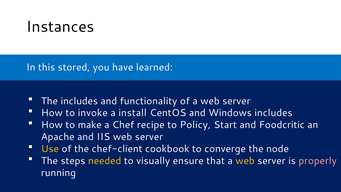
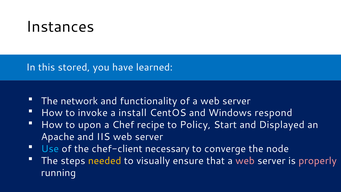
The includes: includes -> network (79, 101)
Windows includes: includes -> respond (273, 113)
make: make -> upon (90, 125)
Foodcritic: Foodcritic -> Displayed (282, 125)
Use colour: yellow -> light blue (50, 149)
cookbook: cookbook -> necessary (167, 149)
web colour: yellow -> pink (245, 161)
